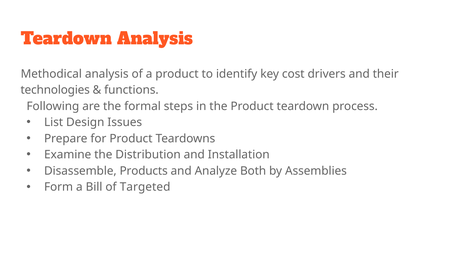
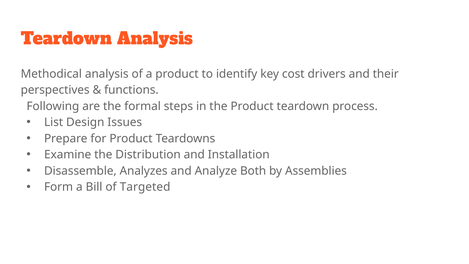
technologies: technologies -> perspectives (55, 90)
Products: Products -> Analyzes (144, 171)
